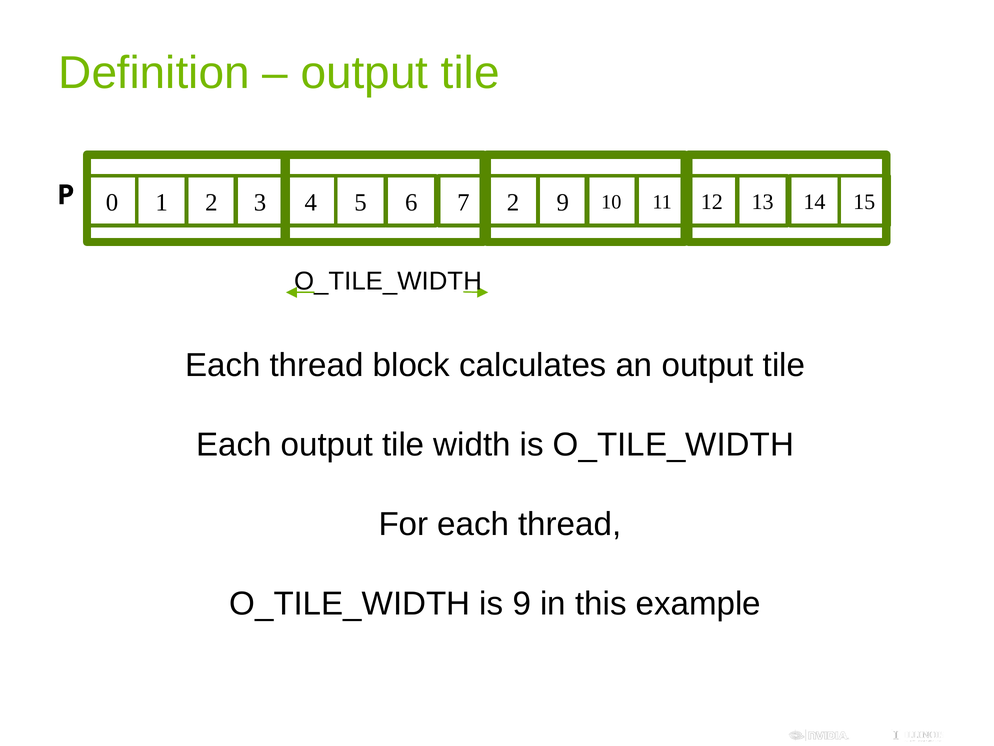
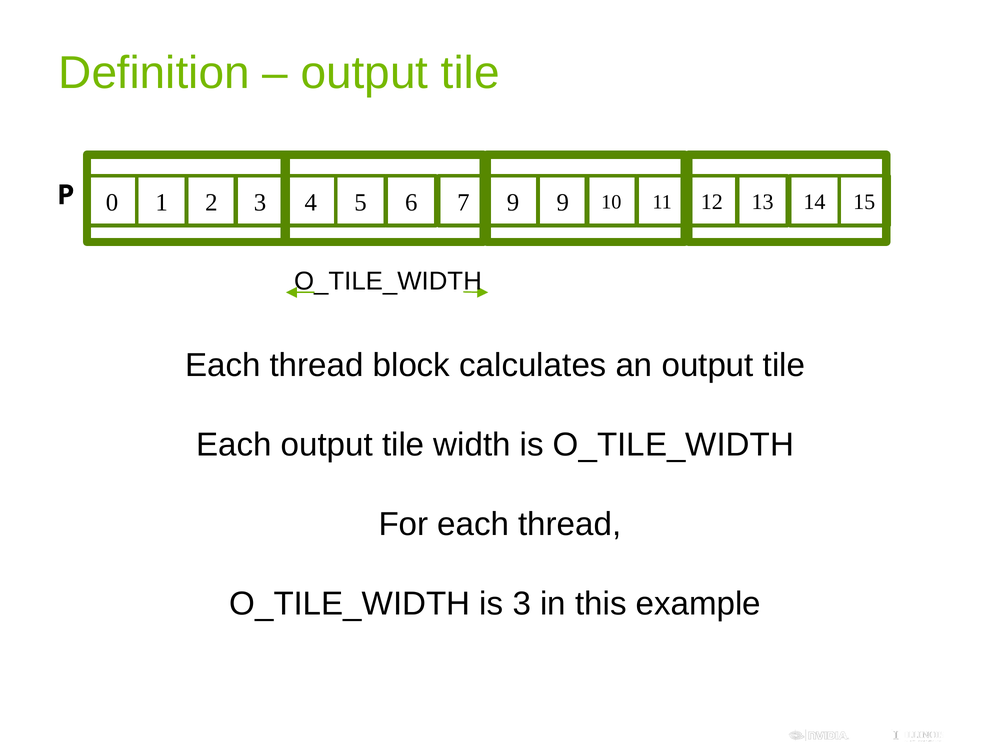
7 2: 2 -> 9 (513, 202)
is 9: 9 -> 3 (522, 604)
